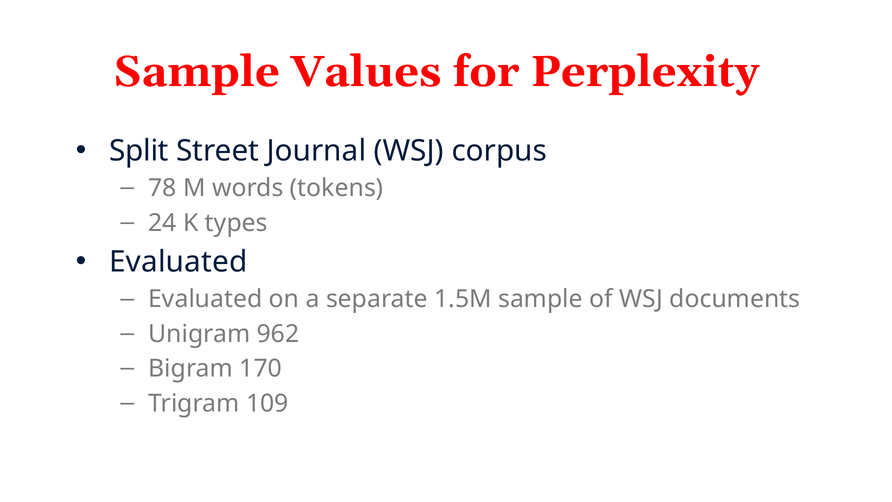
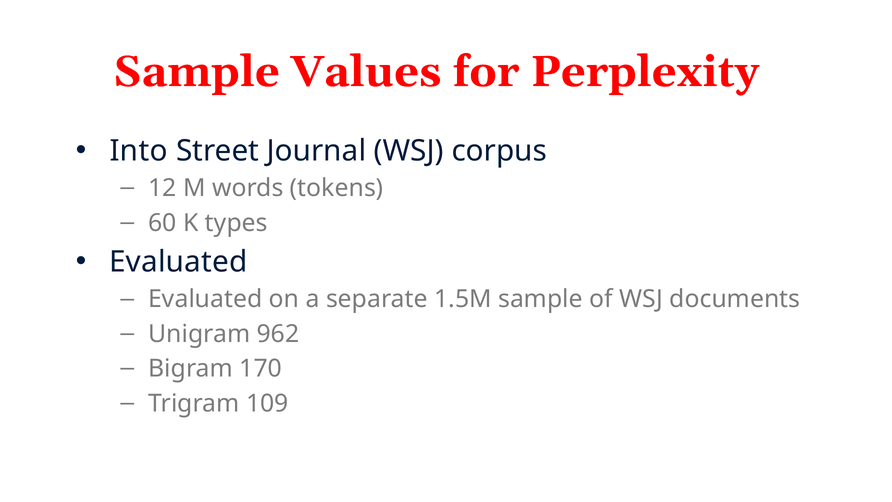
Split: Split -> Into (139, 151)
78: 78 -> 12 (162, 188)
24: 24 -> 60 (162, 223)
